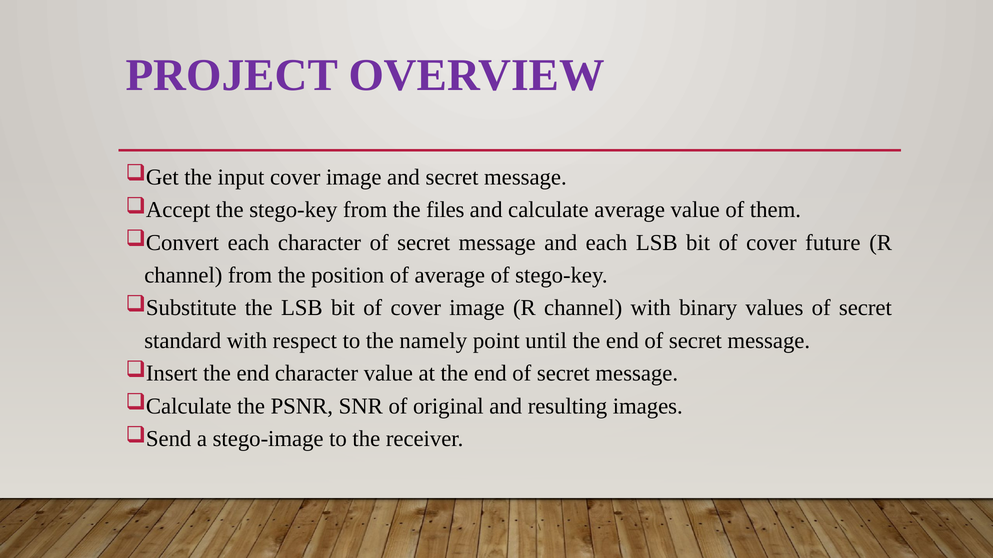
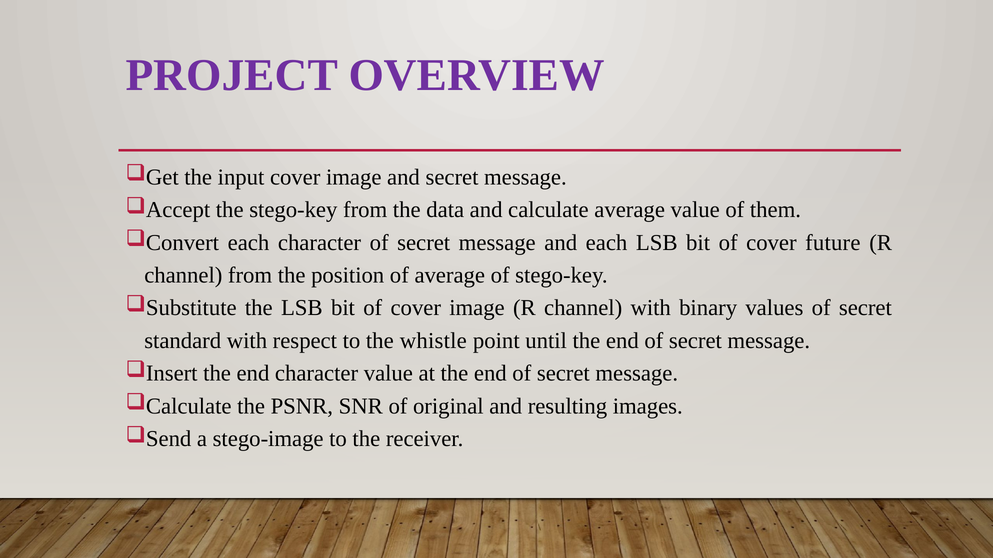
files: files -> data (445, 210)
namely: namely -> whistle (433, 341)
